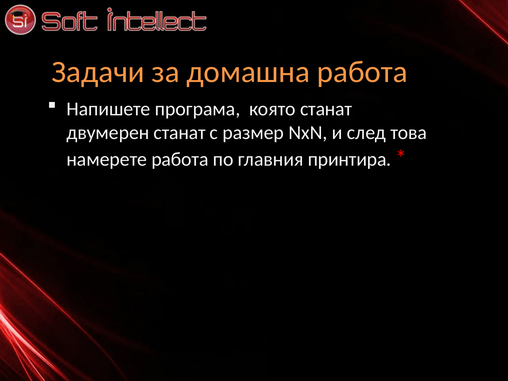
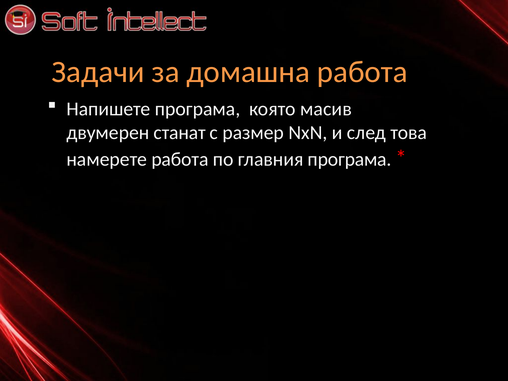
която станат: станат -> масив (326, 109)
главния принтира: принтира -> програма (350, 159)
